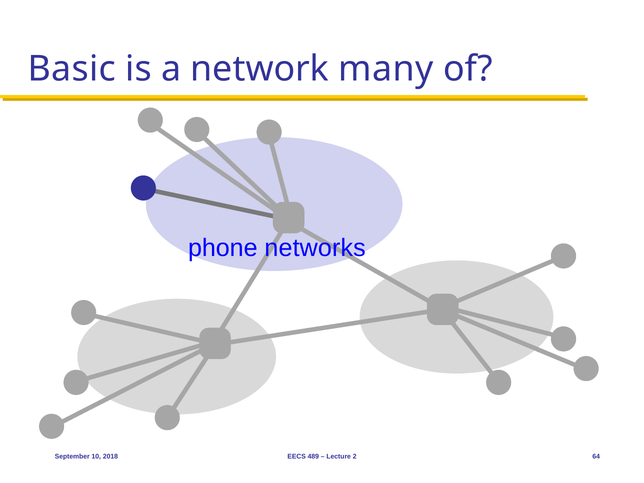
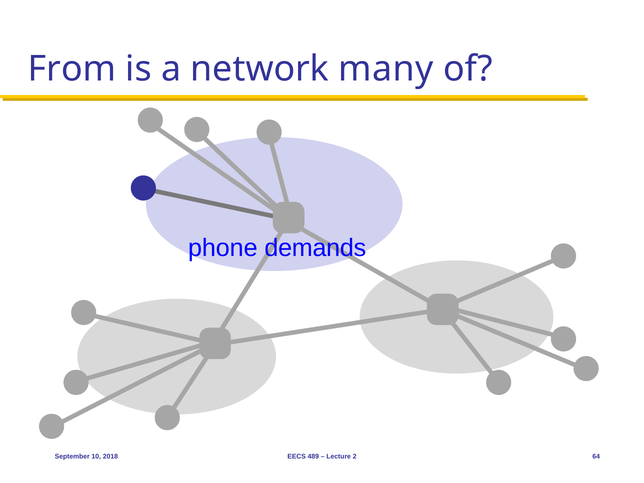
Basic: Basic -> From (72, 69)
networks: networks -> demands (315, 248)
